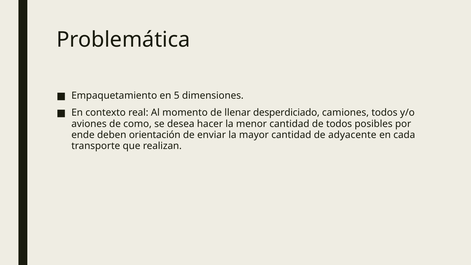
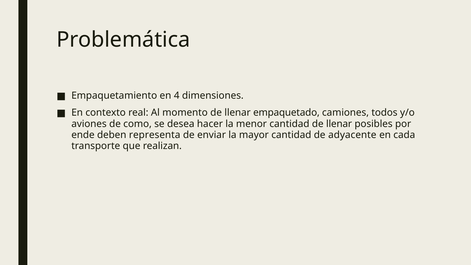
5: 5 -> 4 (177, 96)
desperdiciado: desperdiciado -> empaquetado (286, 113)
cantidad de todos: todos -> llenar (339, 124)
orientación: orientación -> representa (155, 135)
